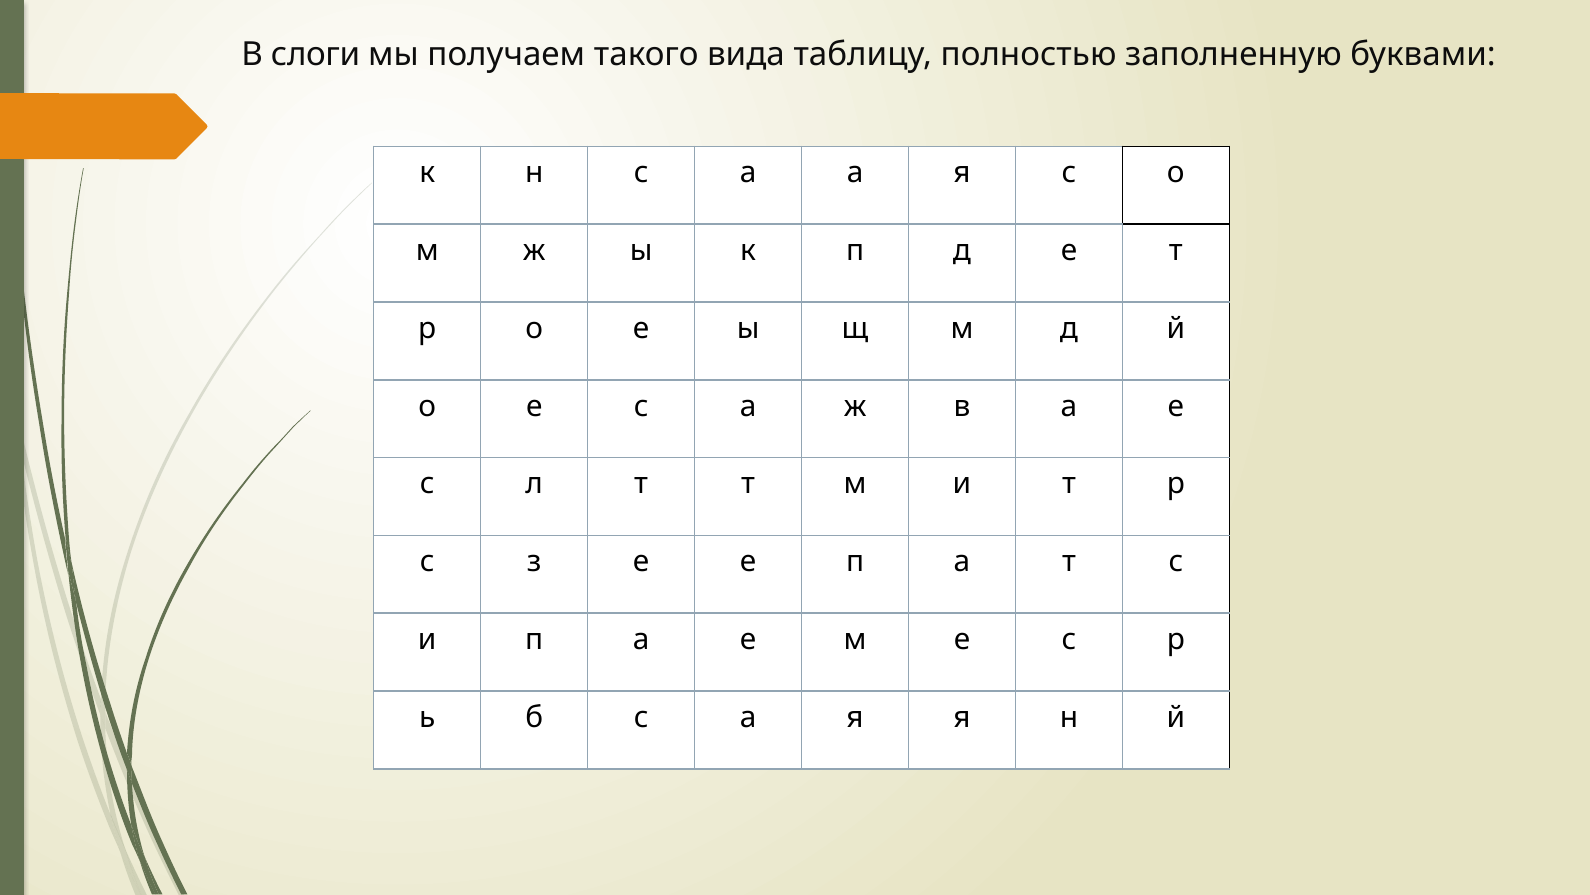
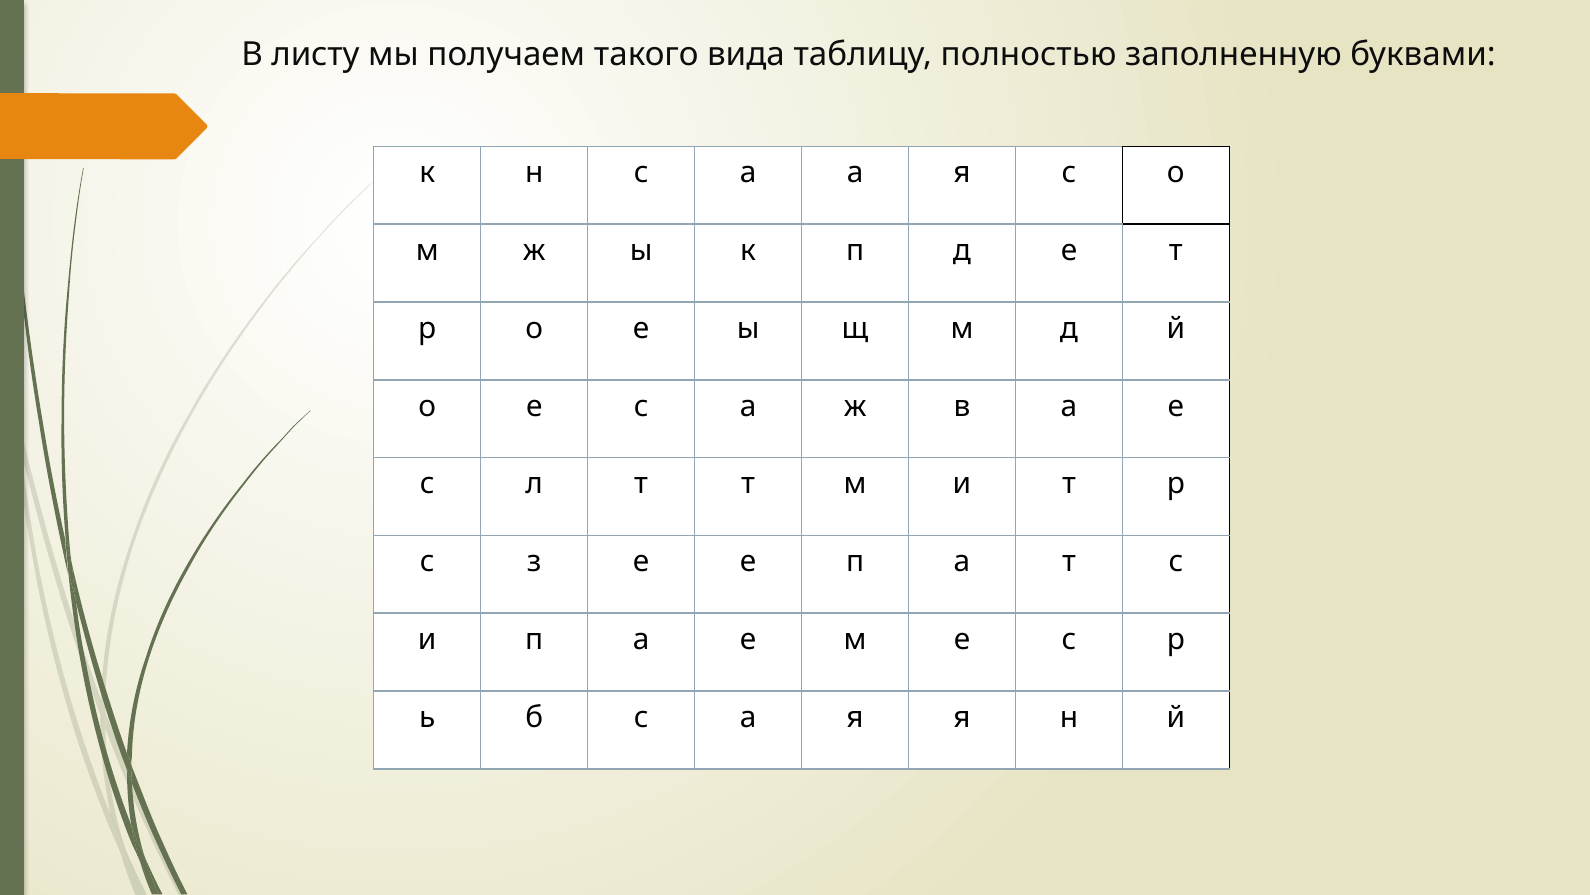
слоги: слоги -> листу (316, 54)
